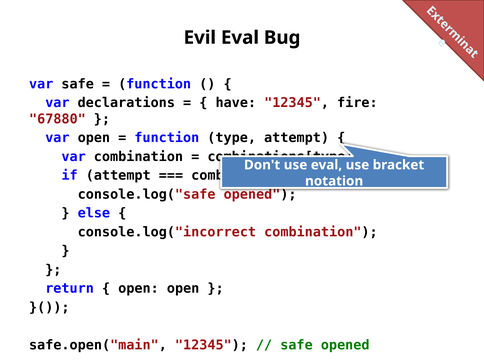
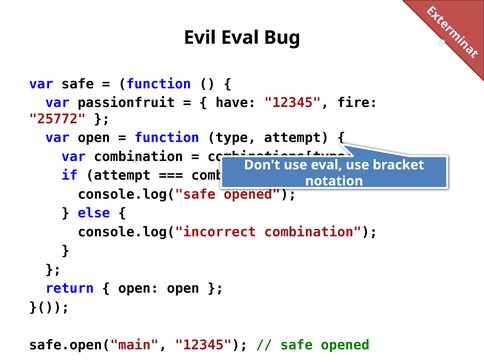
declarations: declarations -> passionfruit (126, 103)
67880: 67880 -> 25772 (57, 119)
